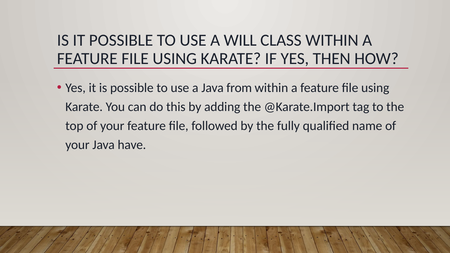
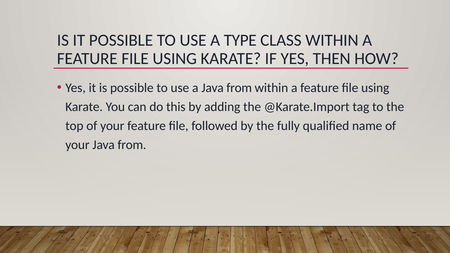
WILL: WILL -> TYPE (240, 40)
your Java have: have -> from (132, 145)
